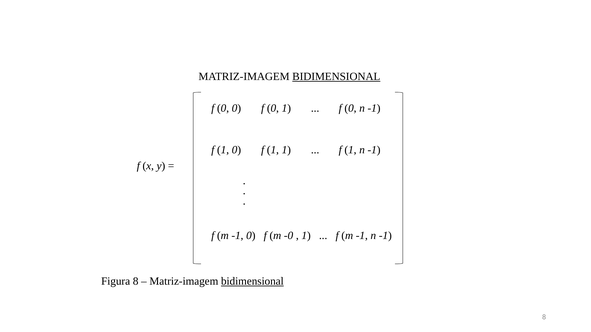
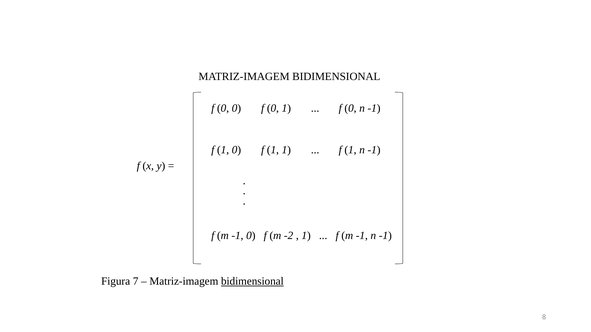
BIDIMENSIONAL underline: present -> none (336, 77)
-0: -0 -> -2 (289, 236)
Figura 8: 8 -> 7 (136, 282)
